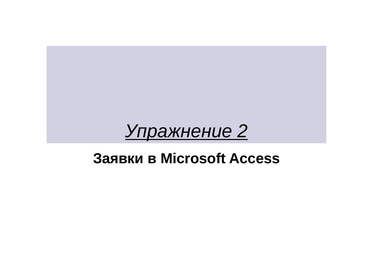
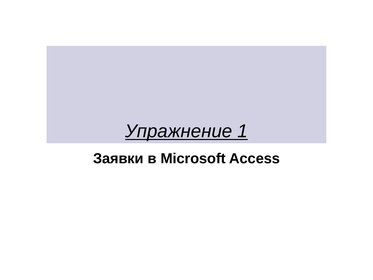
2: 2 -> 1 (243, 131)
